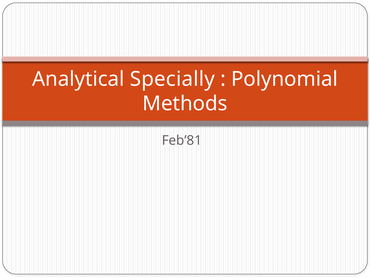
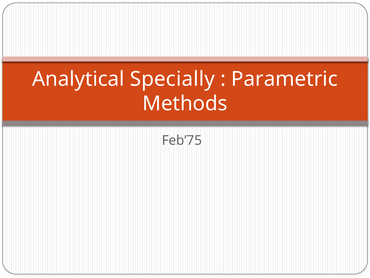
Polynomial: Polynomial -> Parametric (284, 79)
Feb’81: Feb’81 -> Feb’75 (182, 140)
